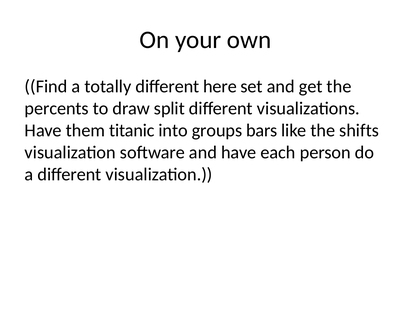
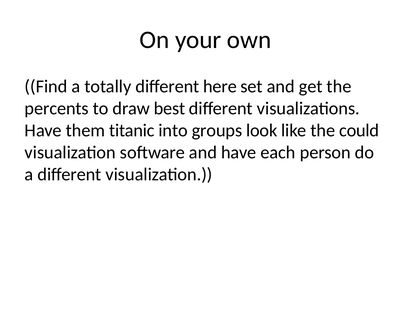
split: split -> best (169, 108)
bars: bars -> look (262, 130)
shifts: shifts -> could (359, 130)
